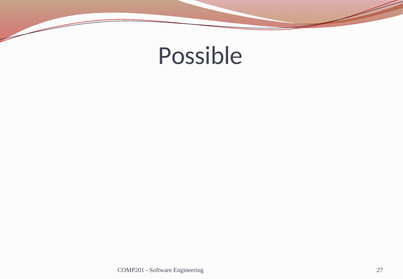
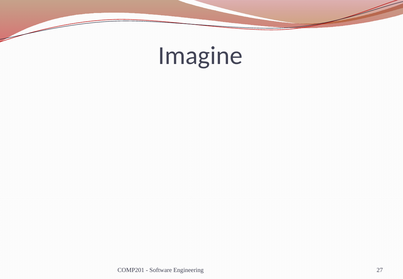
Possible: Possible -> Imagine (200, 56)
